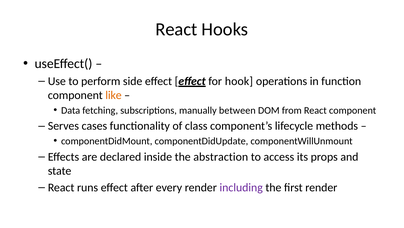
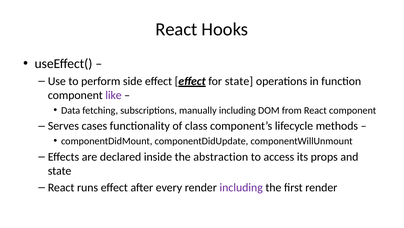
for hook: hook -> state (239, 81)
like colour: orange -> purple (114, 95)
manually between: between -> including (237, 110)
